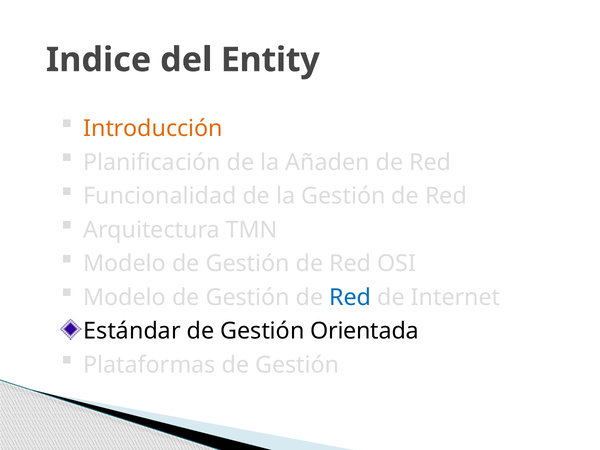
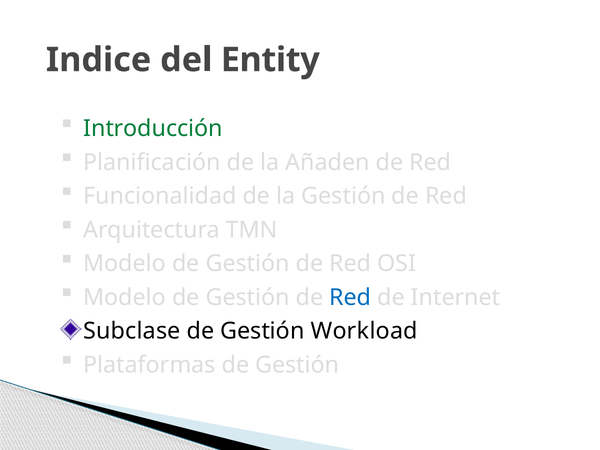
Introducción colour: orange -> green (153, 129)
Estándar: Estándar -> Subclase (132, 331)
Orientada: Orientada -> Workload (364, 331)
